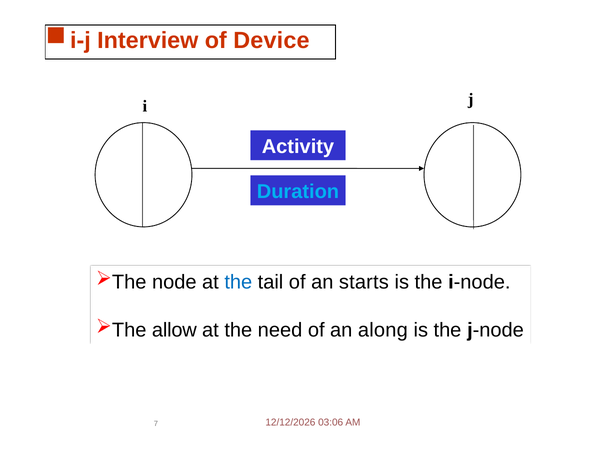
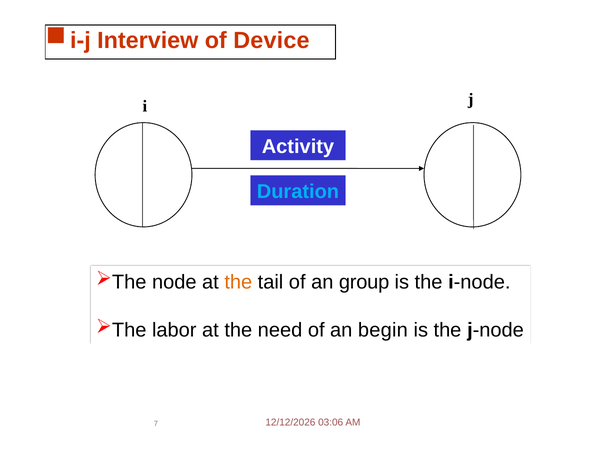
the colour: blue -> orange (238, 282)
starts: starts -> group (364, 282)
allow: allow -> labor (174, 330)
along: along -> begin (383, 330)
